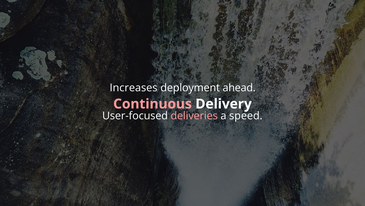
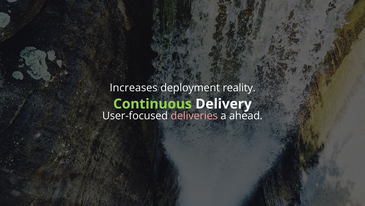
ahead: ahead -> reality (239, 88)
Continuous colour: pink -> light green (153, 104)
speed: speed -> ahead (246, 115)
